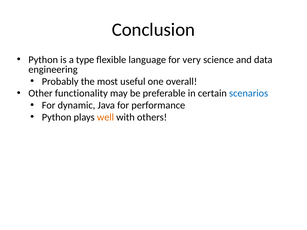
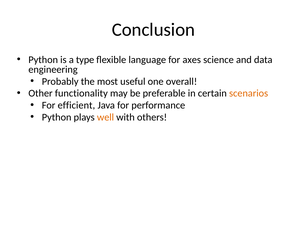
very: very -> axes (192, 60)
scenarios colour: blue -> orange (249, 93)
dynamic: dynamic -> efficient (76, 105)
